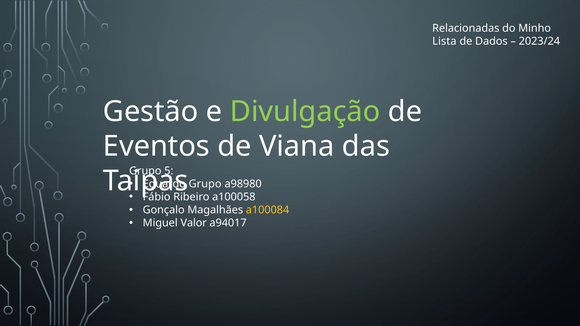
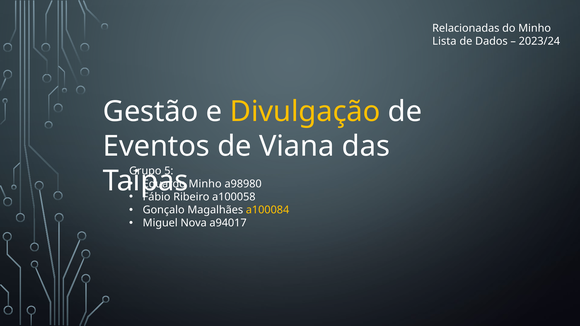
Divulgação colour: light green -> yellow (305, 112)
Grupo: Grupo -> Minho (205, 184)
Valor: Valor -> Nova (194, 223)
